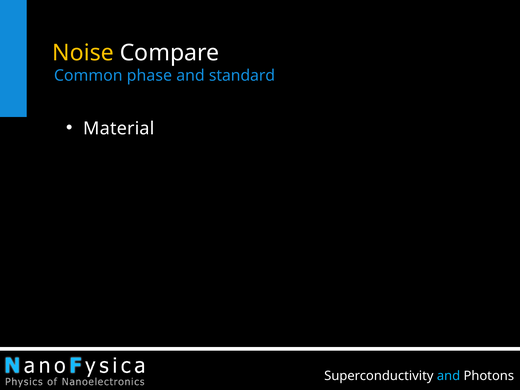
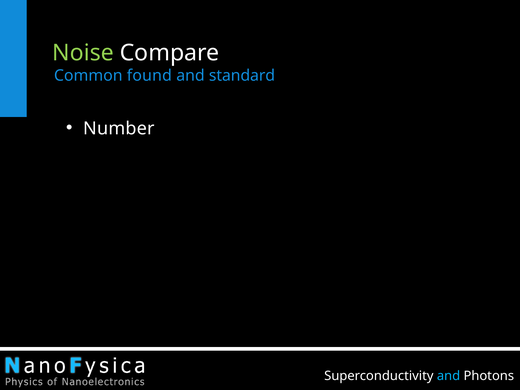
Noise colour: yellow -> light green (83, 53)
phase: phase -> found (149, 76)
Material: Material -> Number (119, 128)
